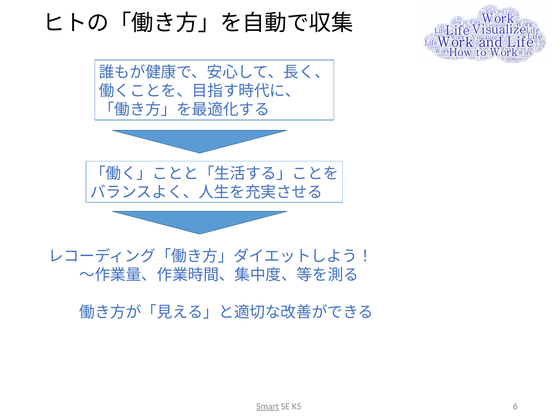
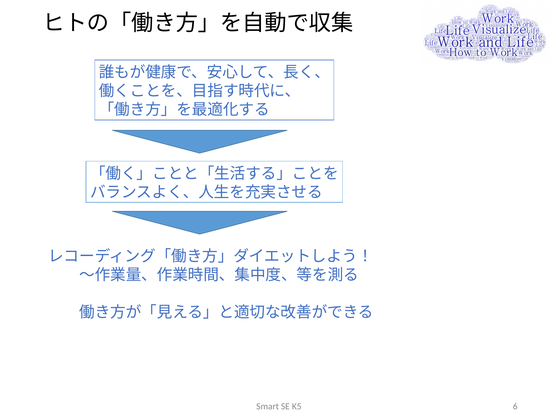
Smart underline: present -> none (268, 406)
